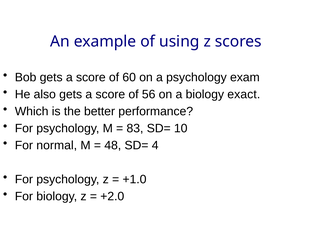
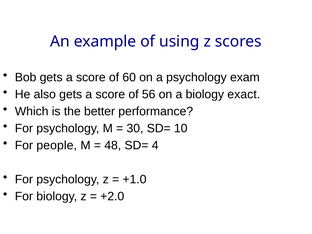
83: 83 -> 30 (135, 128)
normal: normal -> people (57, 145)
